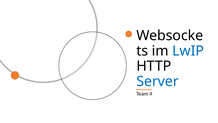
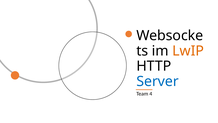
LwIP colour: blue -> orange (188, 51)
